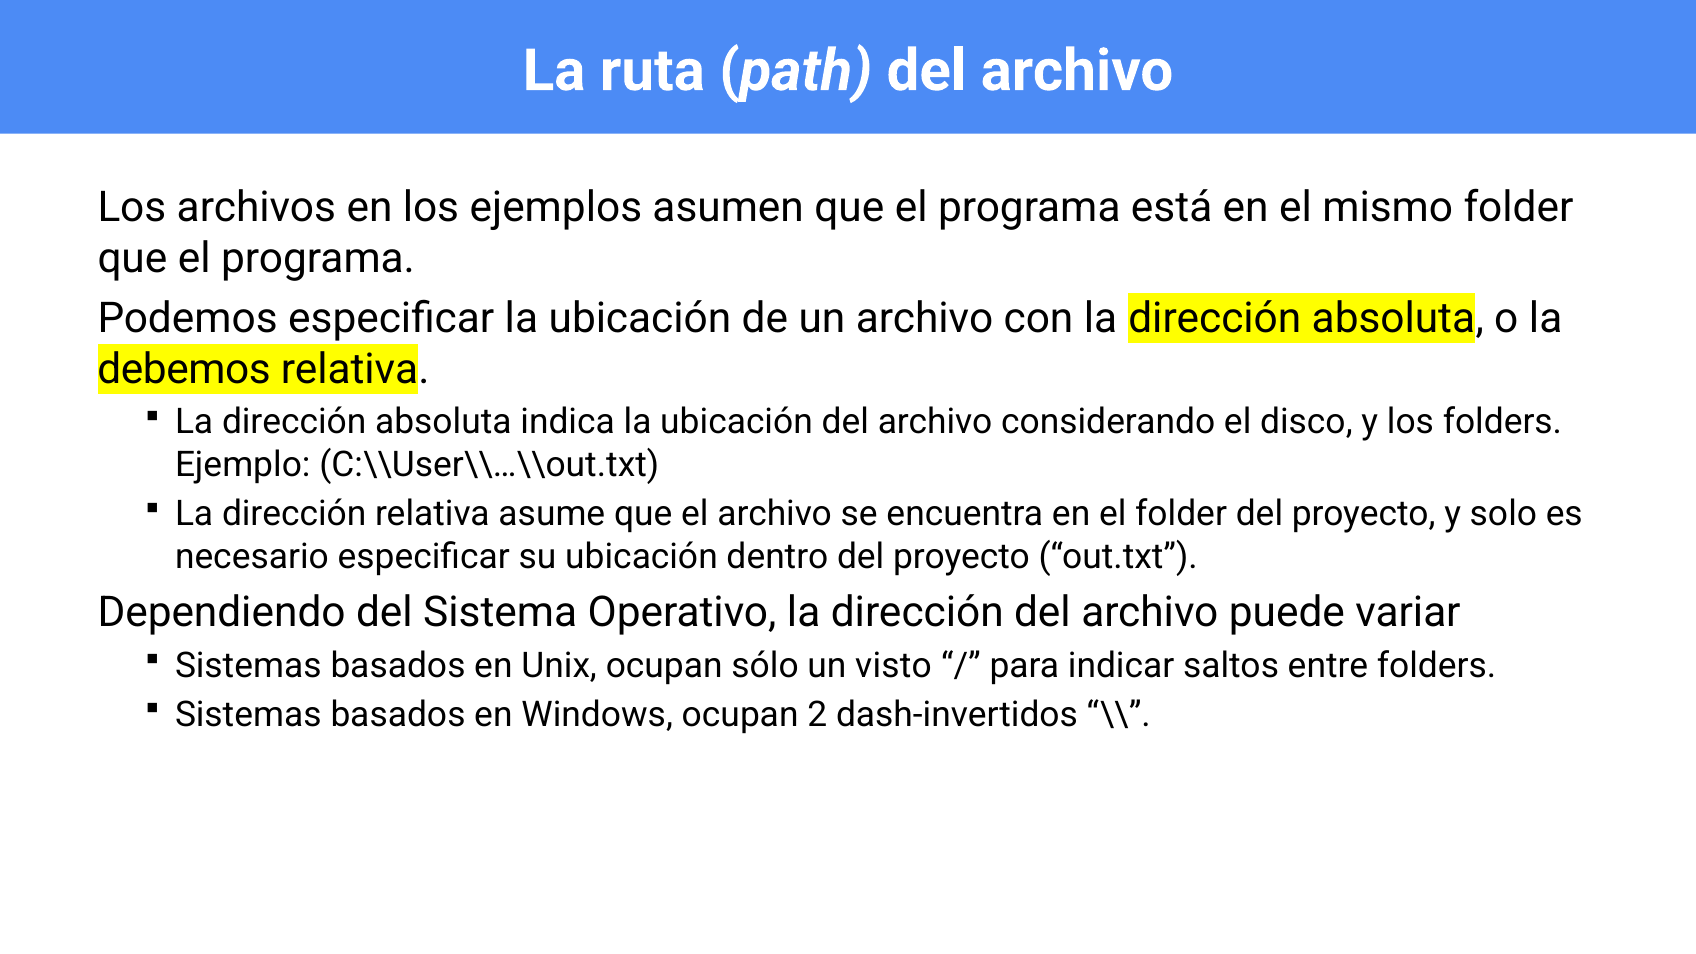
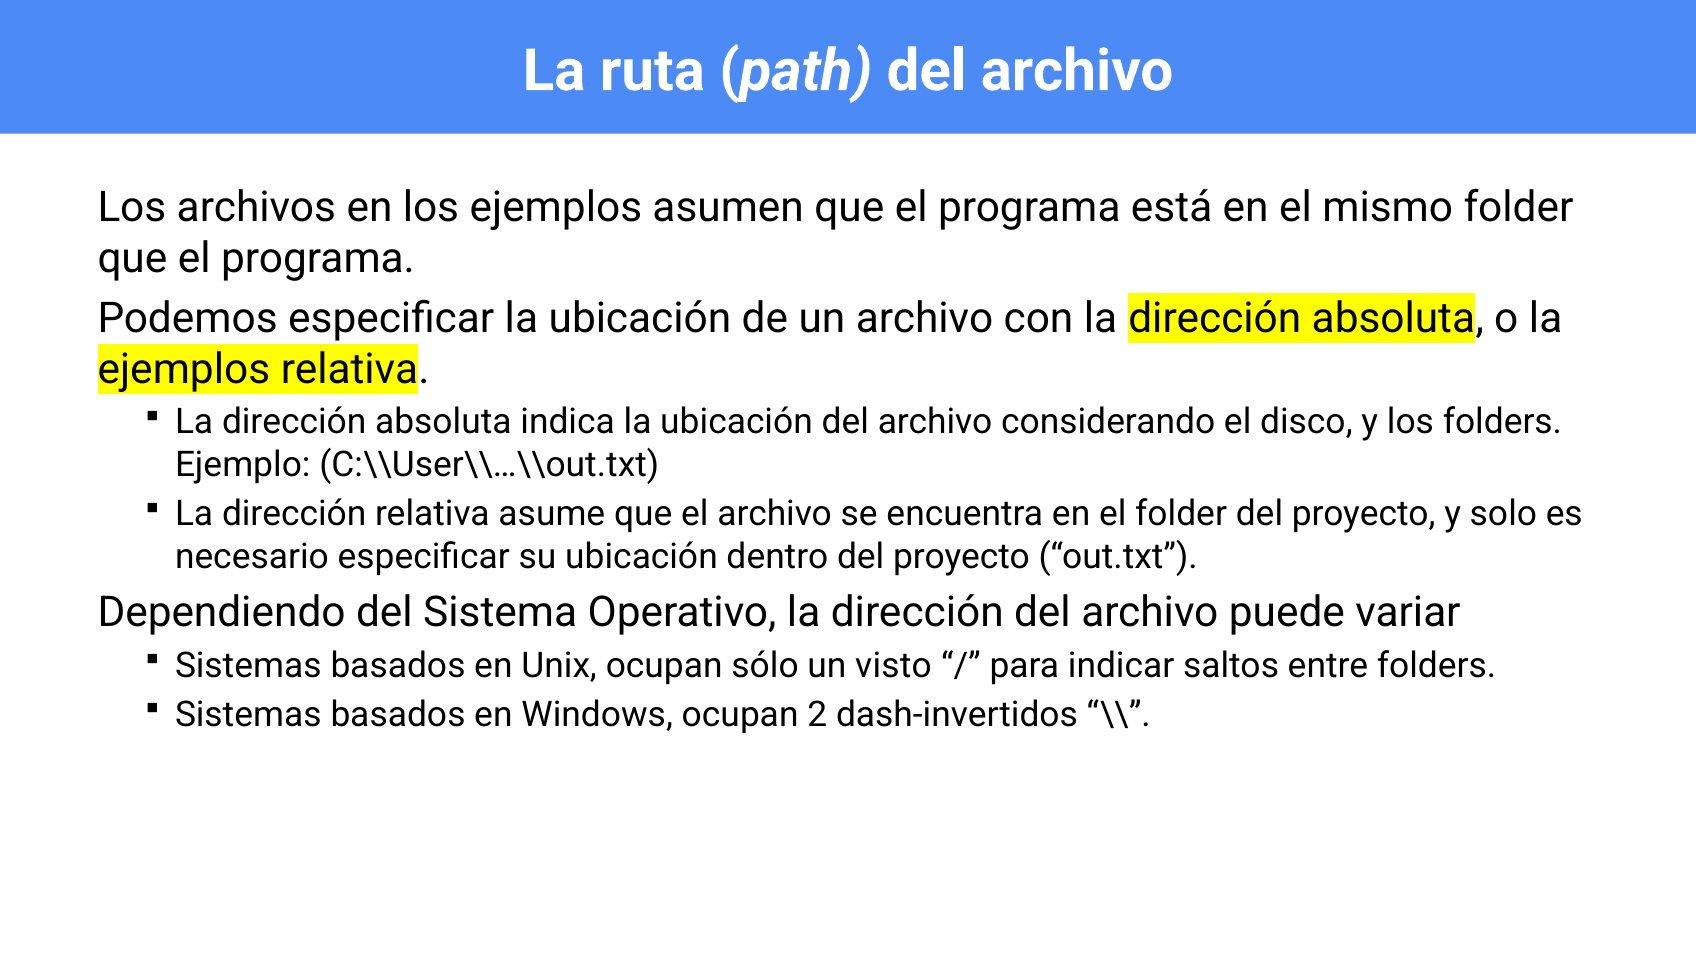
debemos: debemos -> ejemplos (184, 369)
